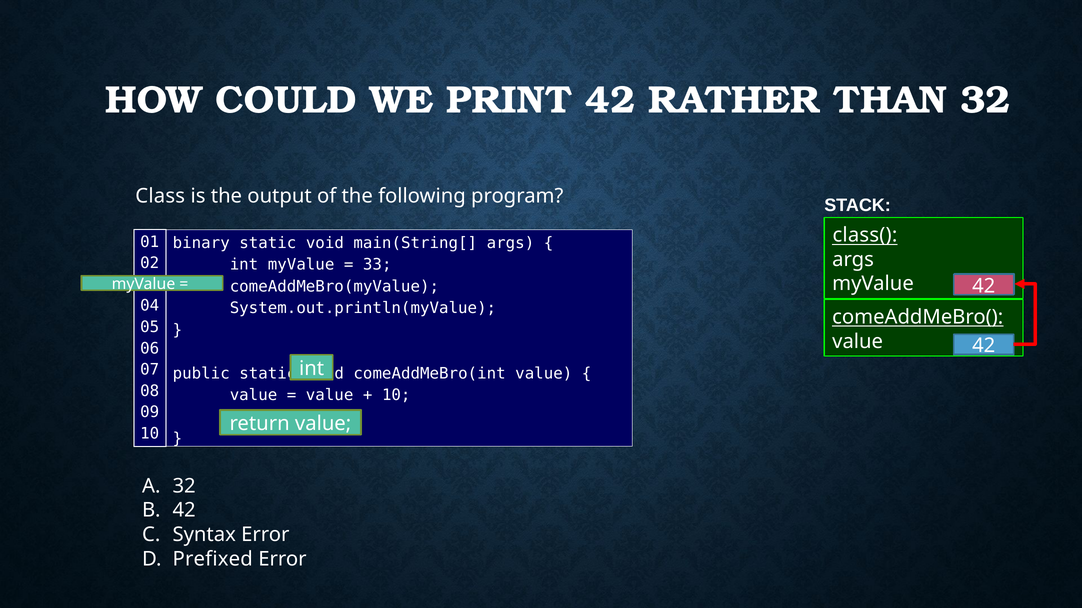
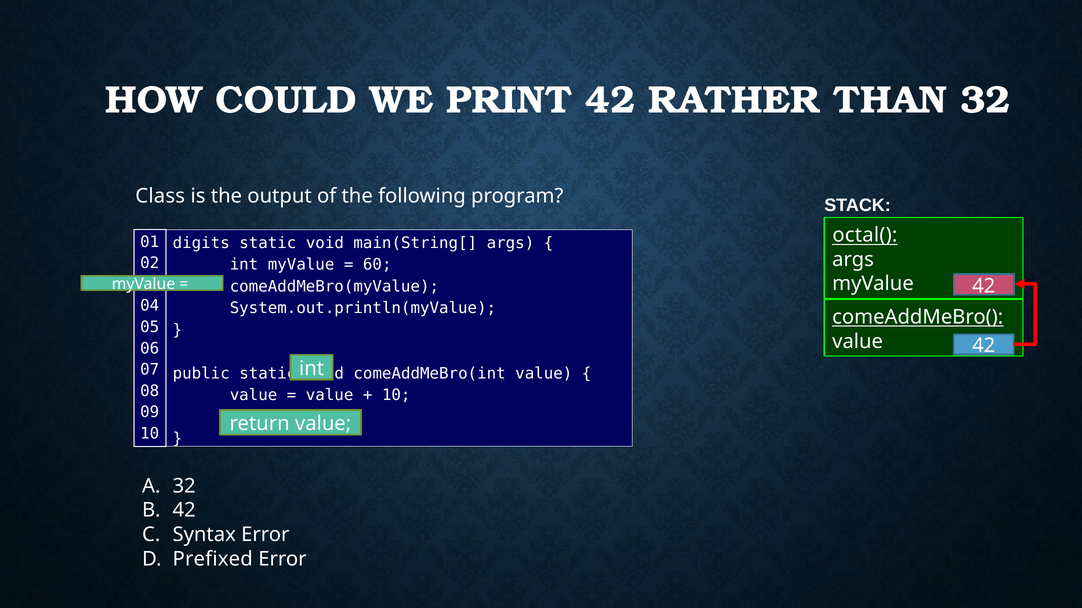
class(: class( -> octal( (865, 235)
binary: binary -> digits (201, 243)
33: 33 -> 60 (377, 265)
